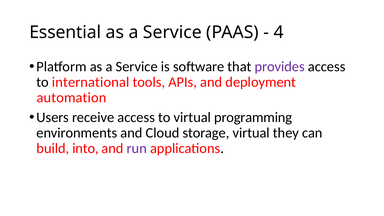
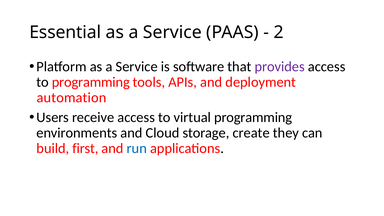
4: 4 -> 2 (279, 32)
to international: international -> programming (91, 82)
storage virtual: virtual -> create (251, 133)
into: into -> first (85, 148)
run colour: purple -> blue (137, 148)
